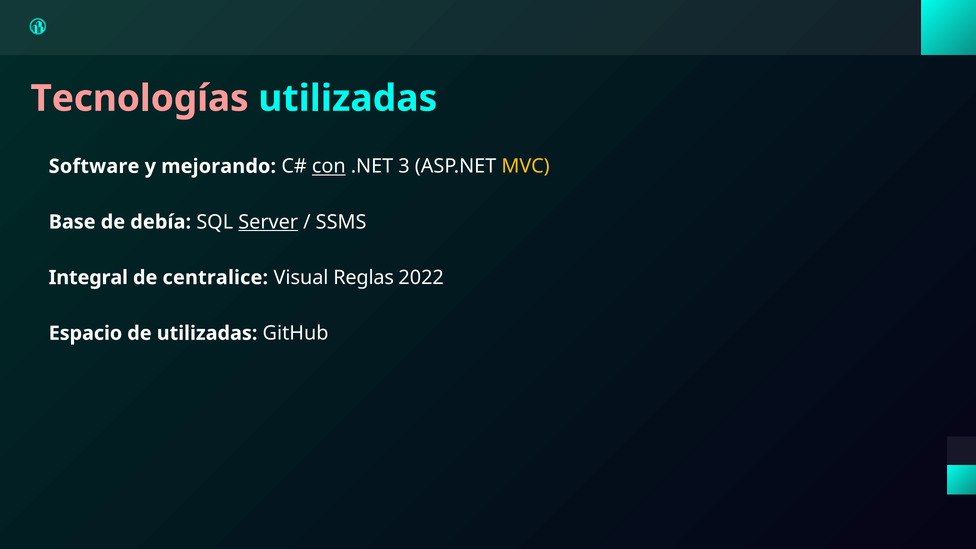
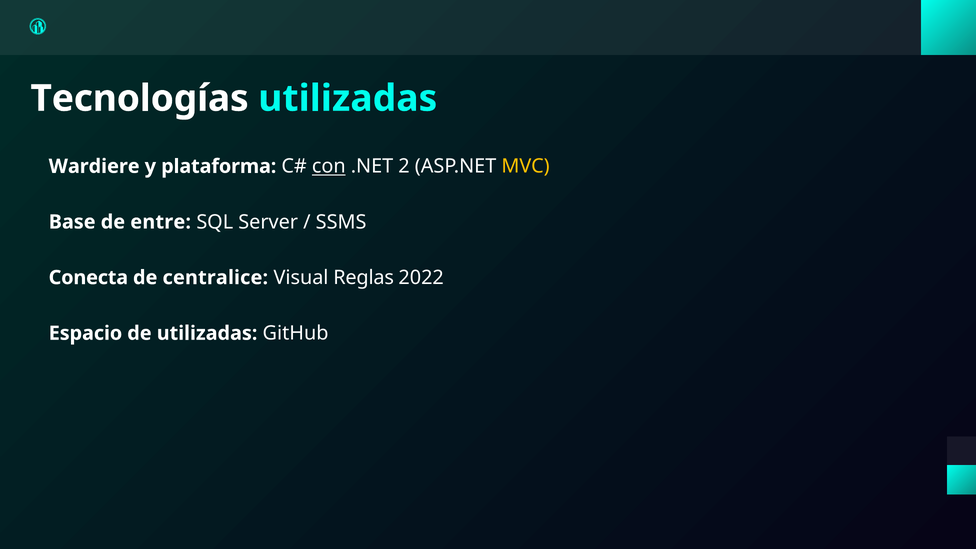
Tecnologías colour: pink -> white (140, 98)
Software: Software -> Wardiere (94, 166)
mejorando: mejorando -> plataforma (219, 166)
3: 3 -> 2 (404, 166)
debía: debía -> entre (161, 222)
Server underline: present -> none (268, 222)
Integral: Integral -> Conecta (88, 278)
